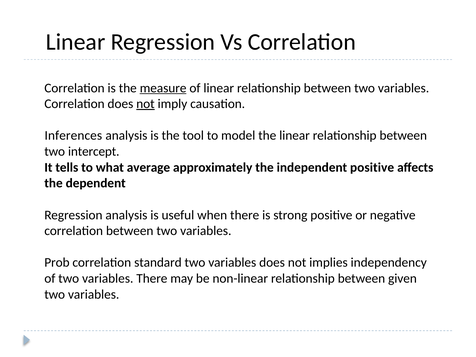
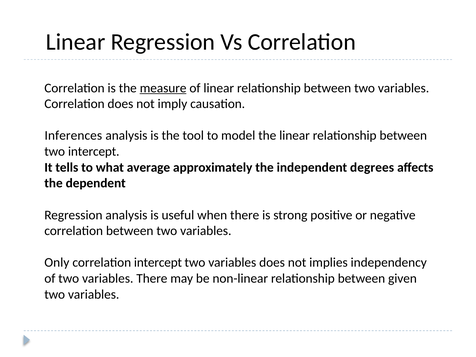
not underline: present -> none (145, 104)
independent positive: positive -> degrees (372, 167)
Prob: Prob -> Only (57, 263)
correlation standard: standard -> intercept (158, 263)
